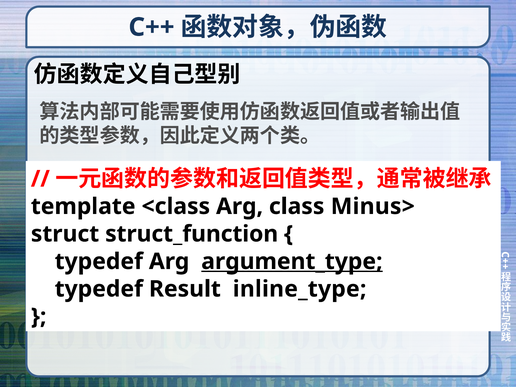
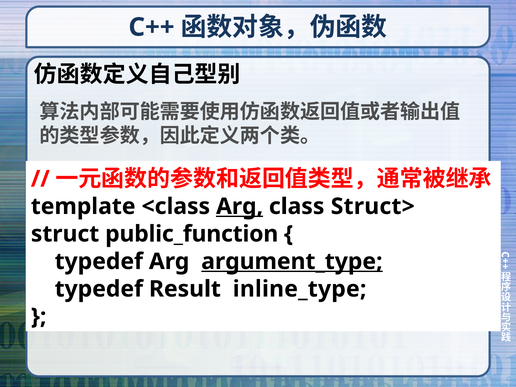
Arg underline: none -> present (240, 206)
Minus>: Minus> -> Struct> (373, 206)
struct_function: struct_function -> public_function (192, 234)
